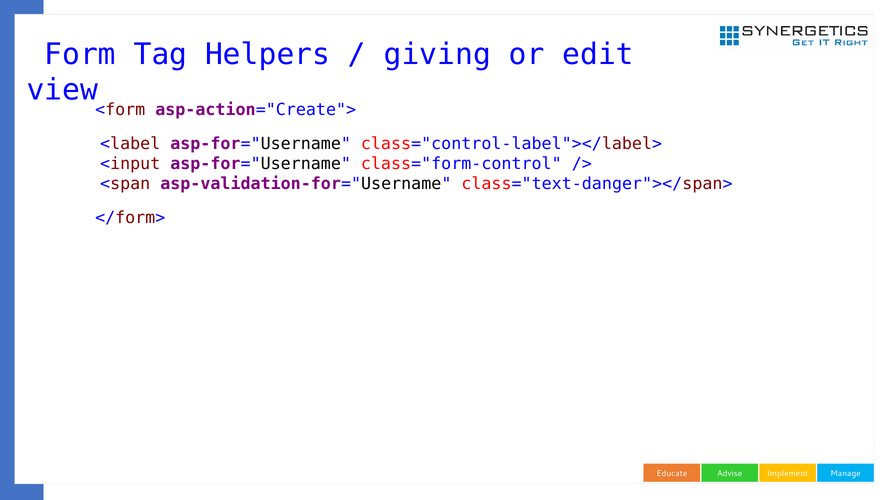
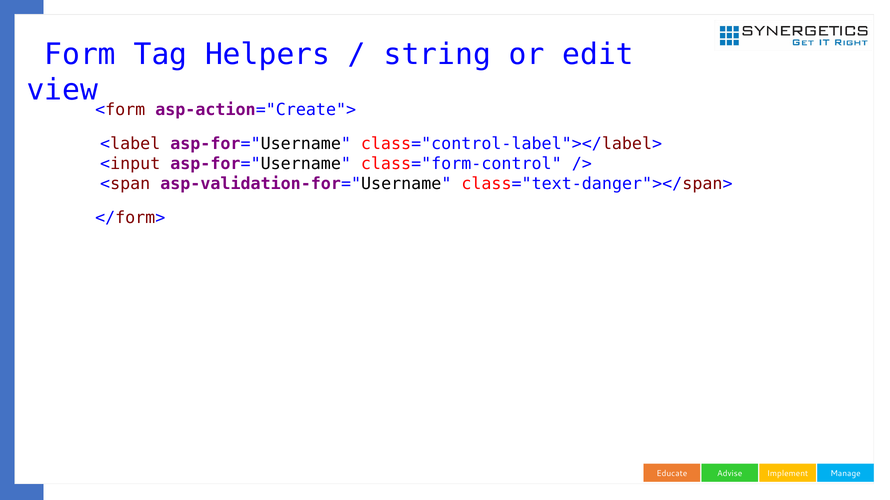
giving: giving -> string (437, 54)
